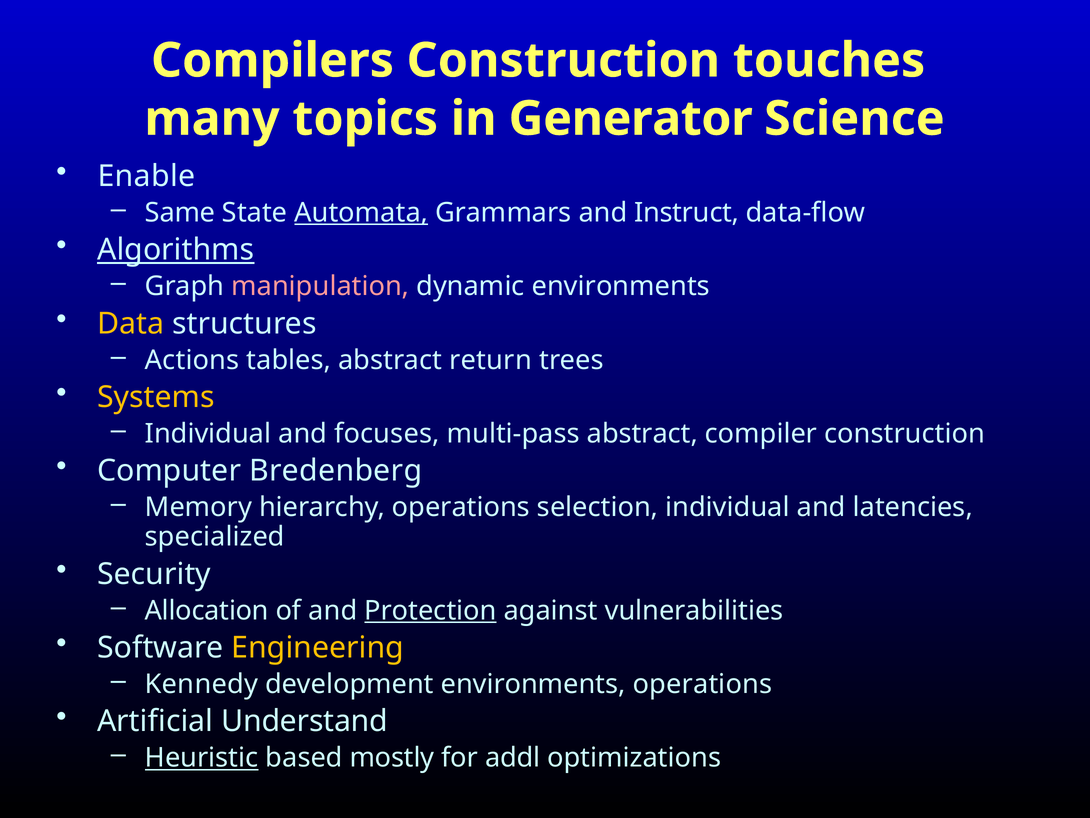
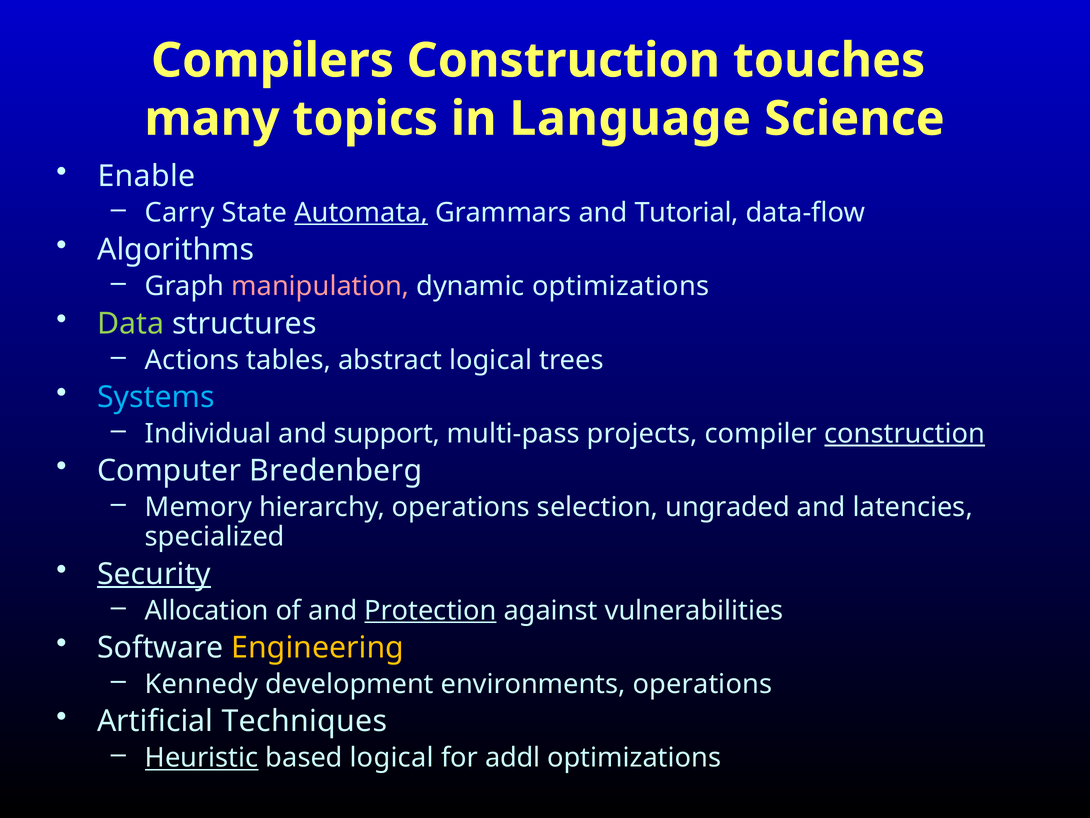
Generator: Generator -> Language (630, 119)
Same: Same -> Carry (180, 213)
Instruct: Instruct -> Tutorial (687, 213)
Algorithms underline: present -> none (176, 250)
dynamic environments: environments -> optimizations (621, 286)
Data colour: yellow -> light green (131, 323)
abstract return: return -> logical (491, 360)
Systems colour: yellow -> light blue (156, 397)
focuses: focuses -> support (387, 433)
multi-pass abstract: abstract -> projects (642, 433)
construction underline: none -> present (905, 433)
selection individual: individual -> ungraded (728, 507)
Security underline: none -> present (154, 574)
Understand: Understand -> Techniques (304, 721)
based mostly: mostly -> logical (392, 757)
